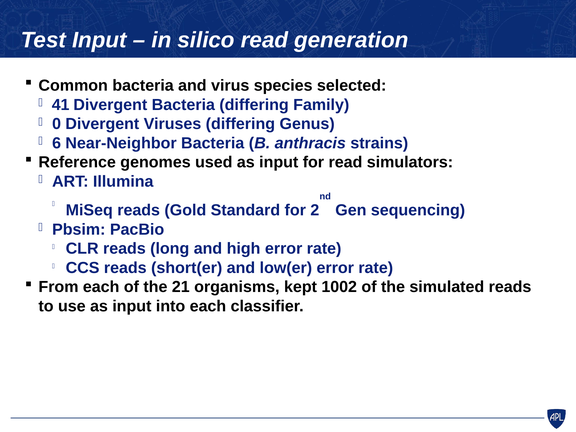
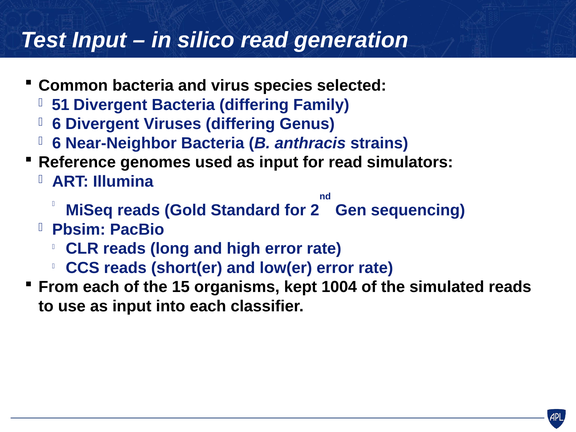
41: 41 -> 51 (61, 105)
0: 0 -> 6 (57, 124)
21: 21 -> 15 (181, 287)
1002: 1002 -> 1004 (339, 287)
